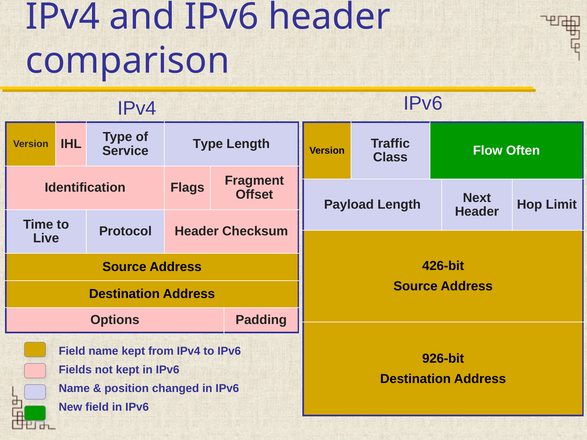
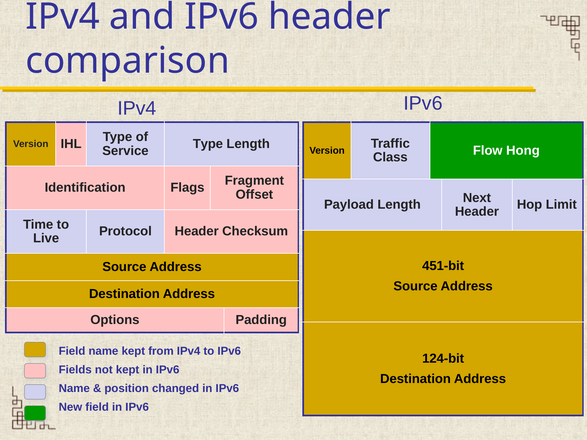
Often: Often -> Hong (523, 151)
426-bit: 426-bit -> 451-bit (443, 266)
926-bit: 926-bit -> 124-bit (443, 359)
